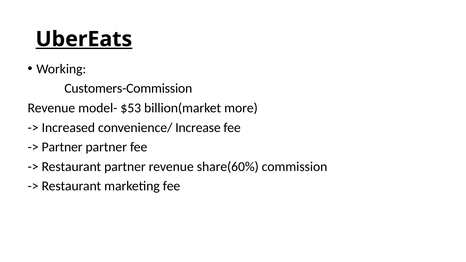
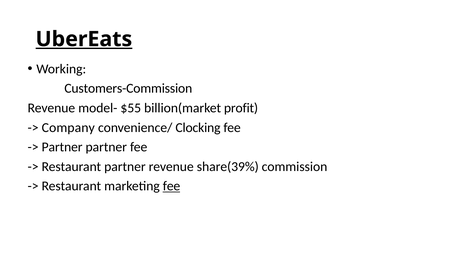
$53: $53 -> $55 (131, 108)
more: more -> profit (241, 108)
Increased: Increased -> Company (68, 128)
Increase: Increase -> Clocking (198, 128)
share(60%: share(60% -> share(39% (228, 167)
fee underline: none -> present (172, 186)
